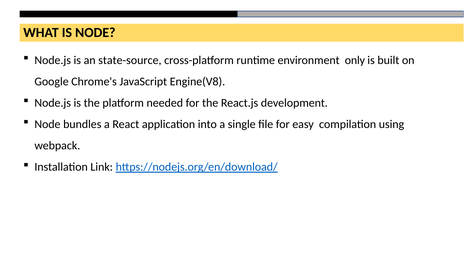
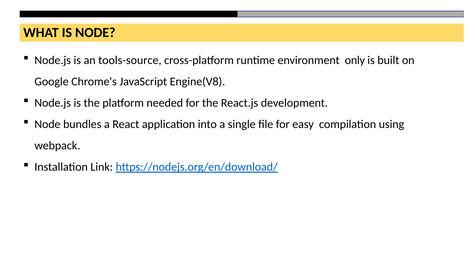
state-source: state-source -> tools-source (130, 60)
